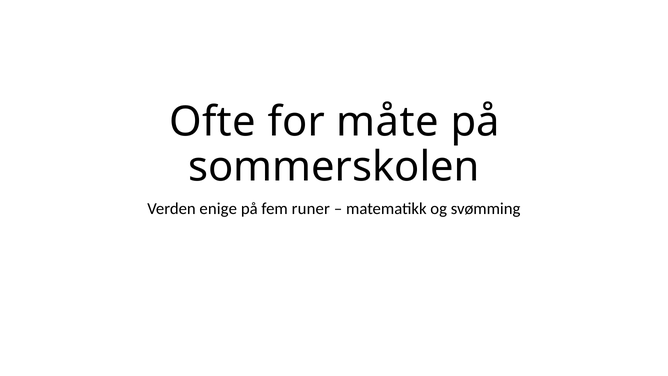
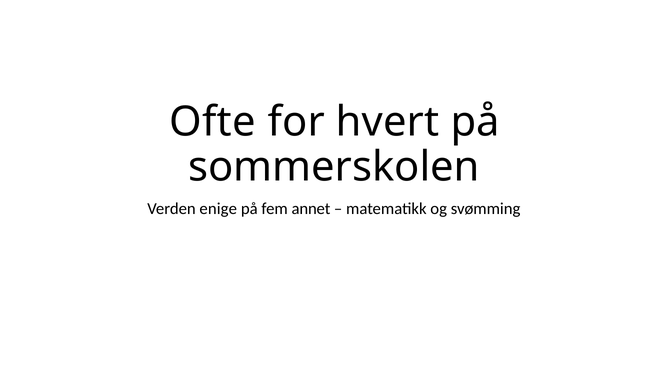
måte: måte -> hvert (388, 122)
runer: runer -> annet (311, 209)
